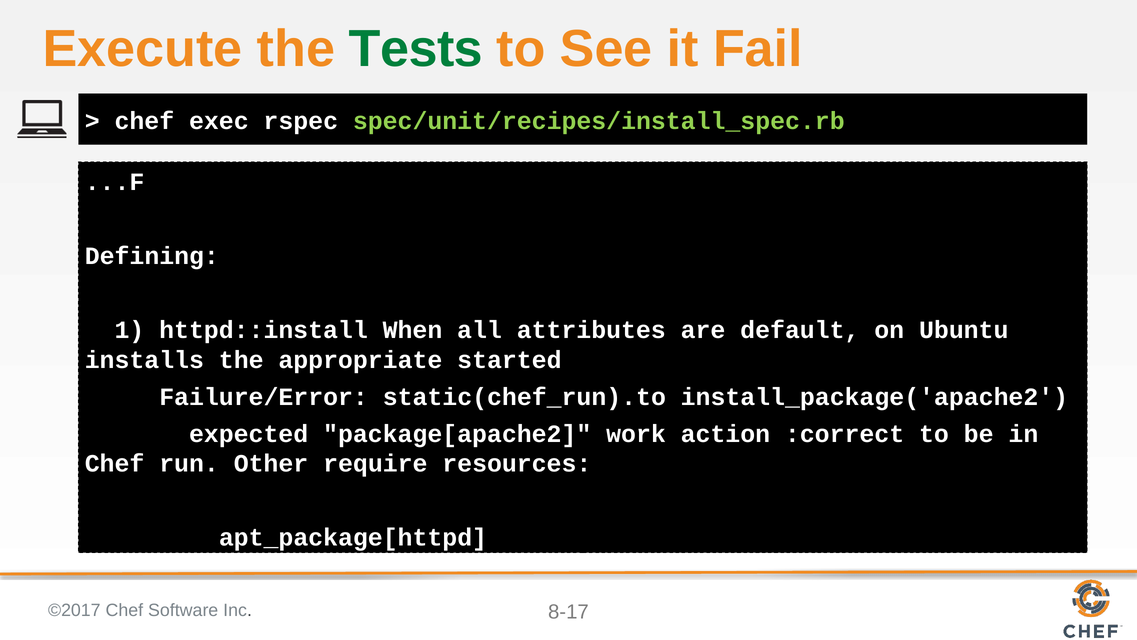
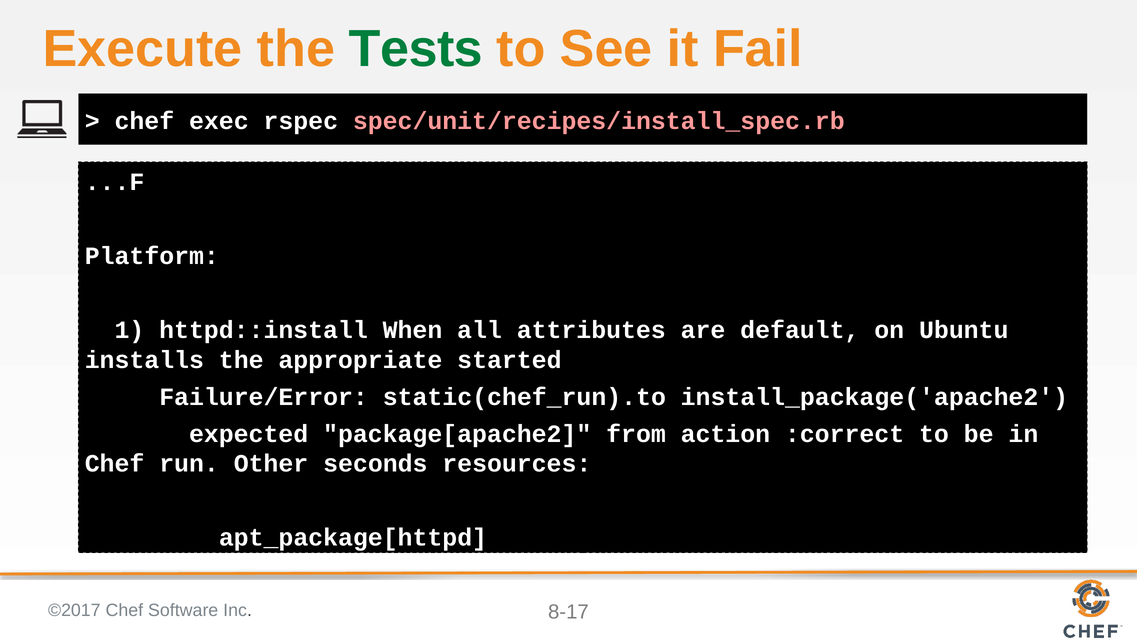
spec/unit/recipes/install_spec.rb colour: light green -> pink (599, 121)
Defining: Defining -> Platform (152, 256)
work: work -> from (636, 433)
require: require -> seconds (375, 463)
